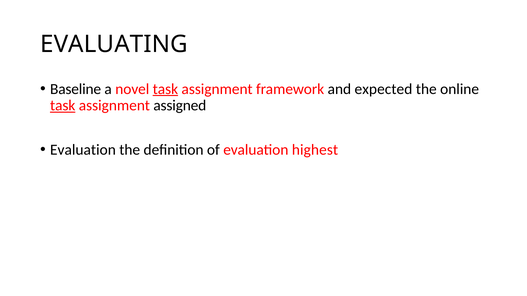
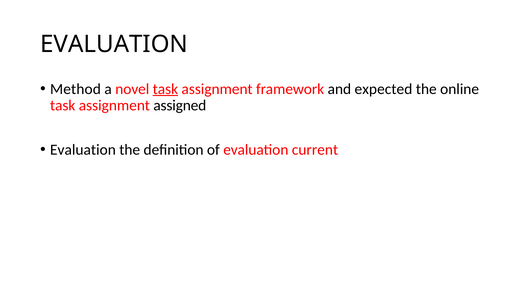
EVALUATING: EVALUATING -> EVALUATION (114, 44)
Baseline: Baseline -> Method (75, 89)
task underline: present -> none (63, 106)
highest: highest -> current (315, 150)
